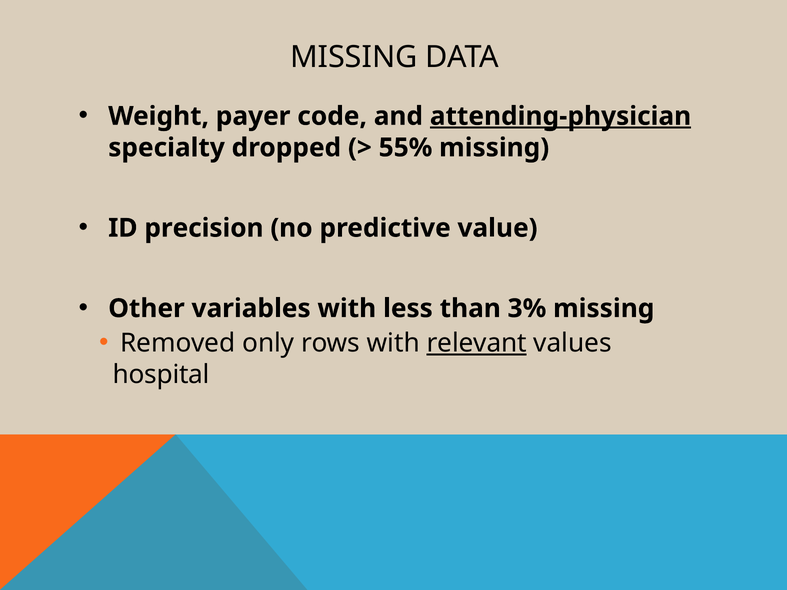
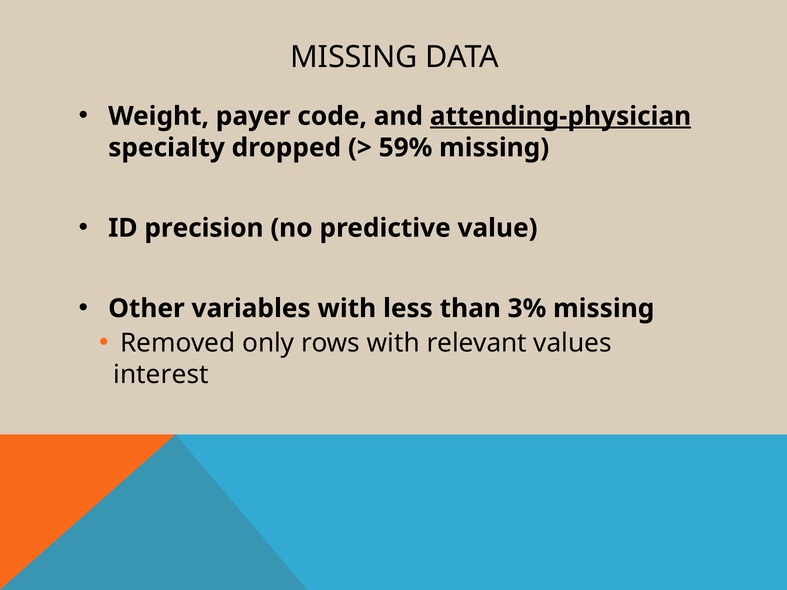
55%: 55% -> 59% (406, 148)
relevant underline: present -> none (477, 343)
hospital: hospital -> interest (161, 375)
